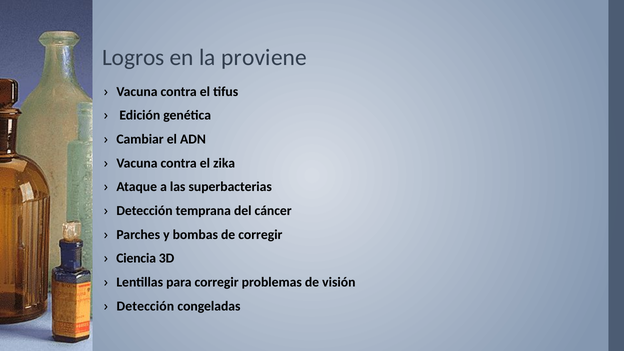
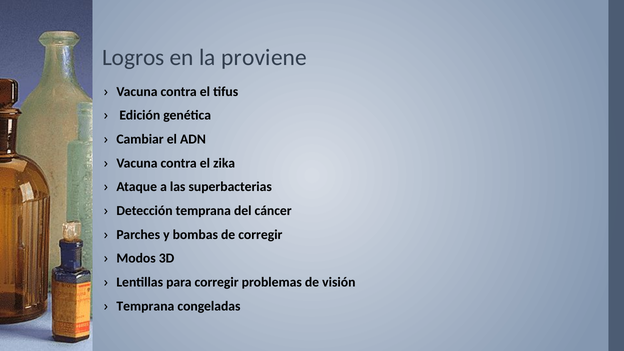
Ciencia: Ciencia -> Modos (136, 258)
Detección: Detección -> Temprana (145, 306)
